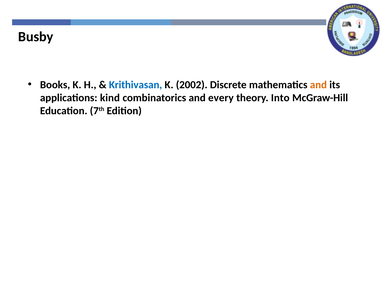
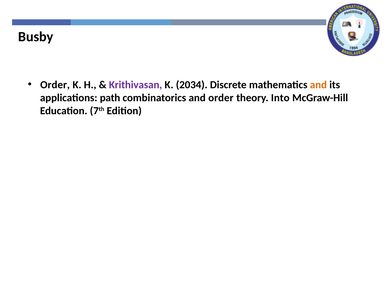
Books: Books -> Order (55, 85)
Krithivasan colour: blue -> purple (136, 85)
2002: 2002 -> 2034 (192, 85)
kind: kind -> path (110, 98)
and every: every -> order (221, 98)
